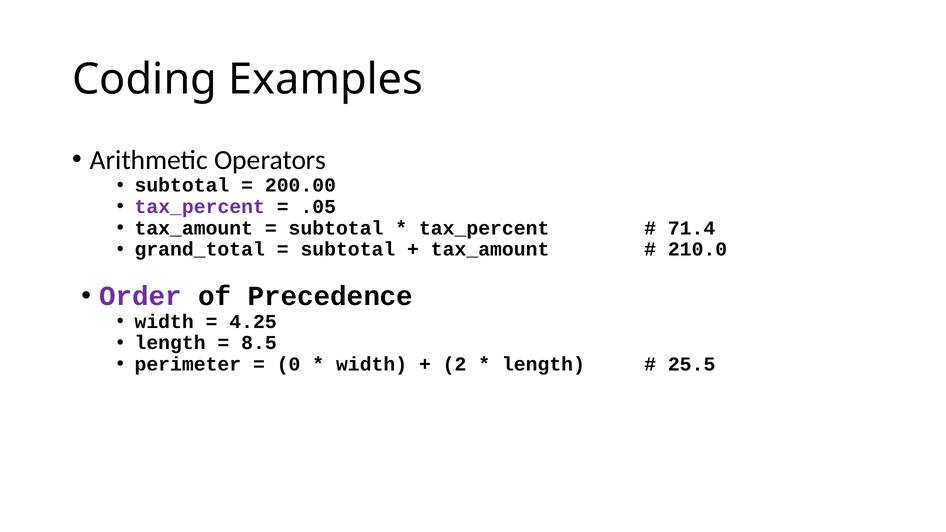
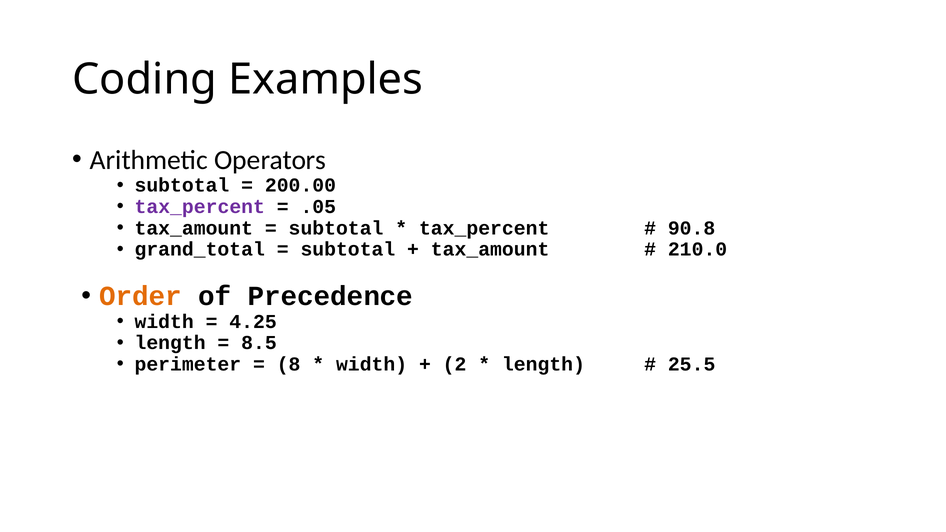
71.4: 71.4 -> 90.8 (692, 228)
Order colour: purple -> orange (140, 296)
0: 0 -> 8 (289, 364)
